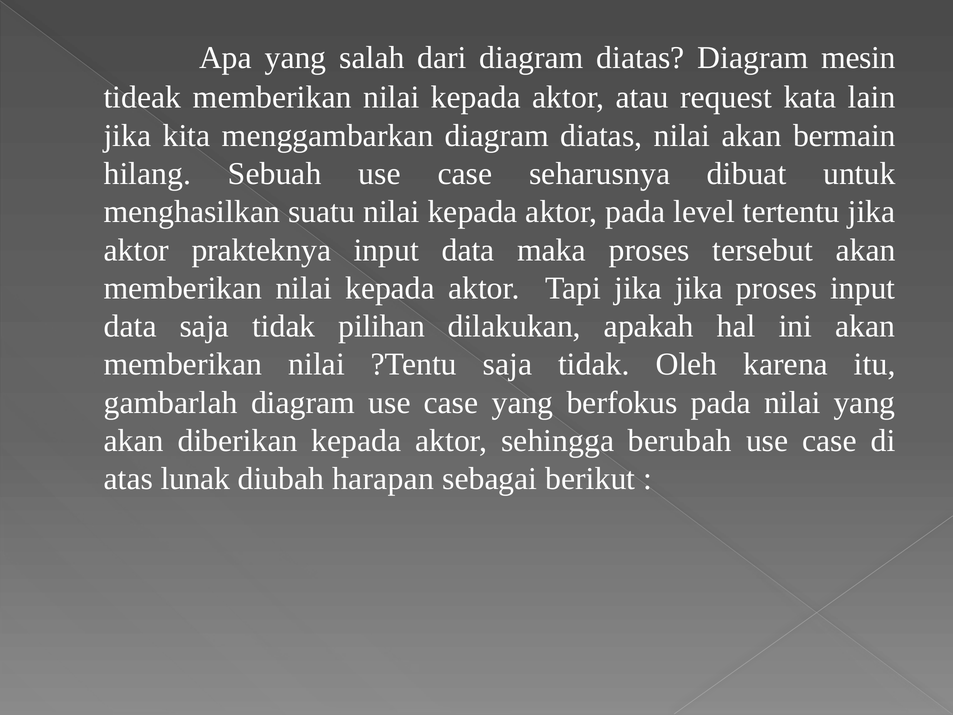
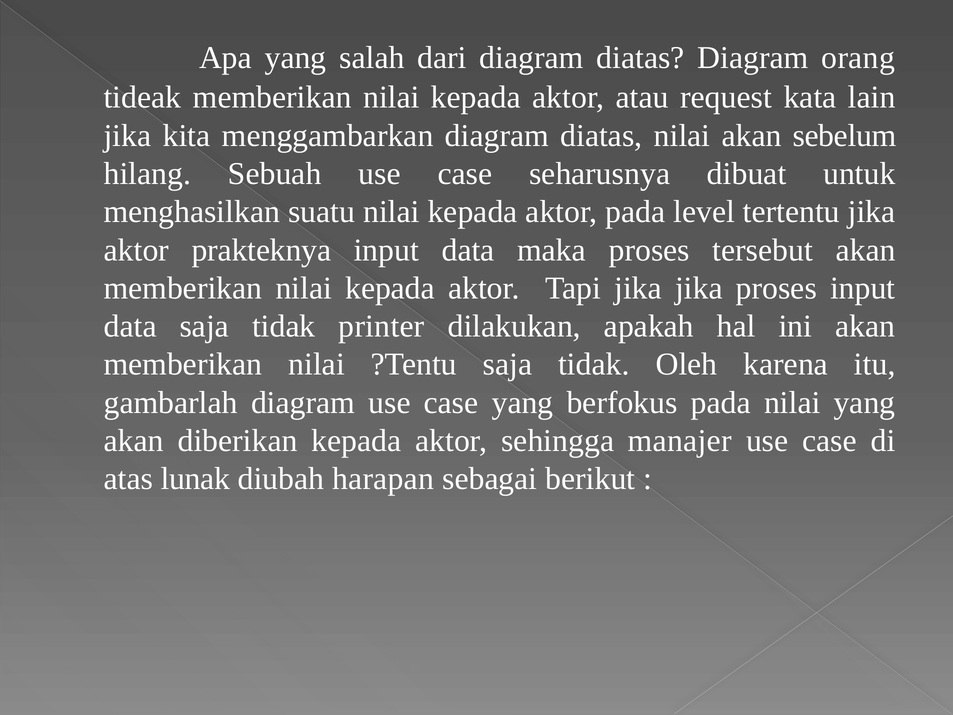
mesin: mesin -> orang (858, 58)
bermain: bermain -> sebelum (844, 136)
pilihan: pilihan -> printer (381, 326)
berubah: berubah -> manajer (680, 441)
